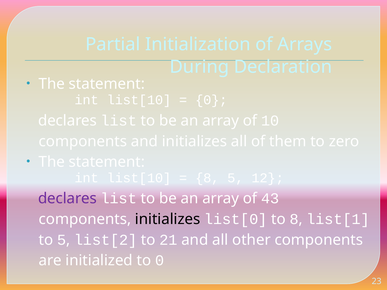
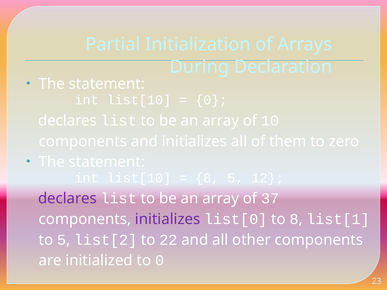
43: 43 -> 37 (270, 199)
initializes colour: black -> purple (168, 219)
21: 21 -> 22 (168, 240)
